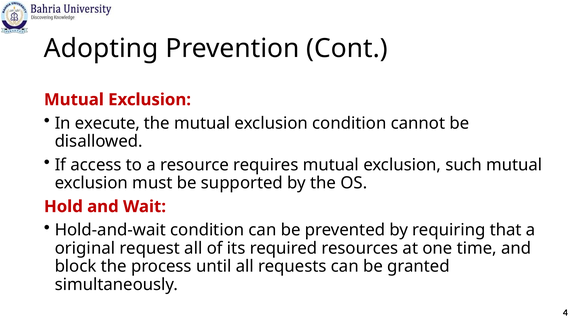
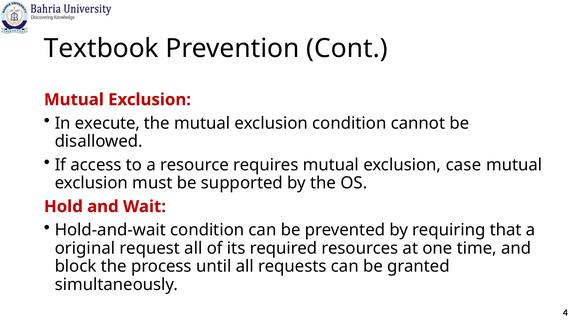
Adopting: Adopting -> Textbook (101, 48)
such: such -> case (464, 165)
